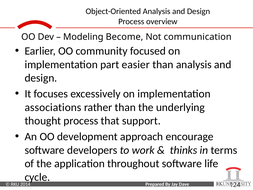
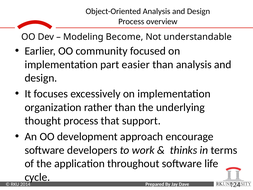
communication: communication -> understandable (198, 37)
associations: associations -> organization (53, 107)
